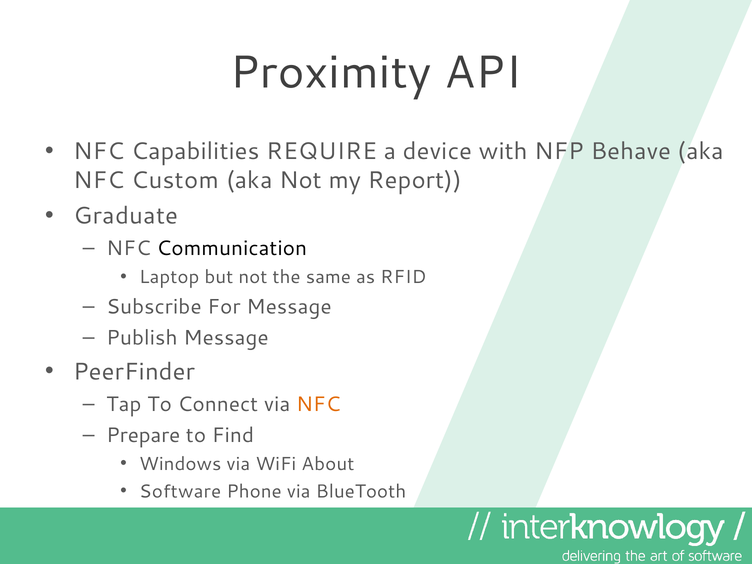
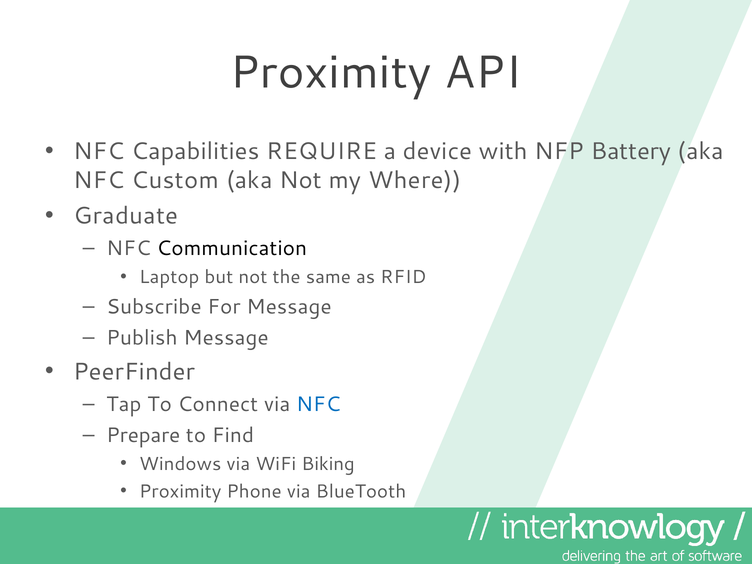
Behave: Behave -> Battery (631, 151)
Report: Report -> Where (415, 180)
NFC colour: orange -> blue (318, 404)
About: About -> Biking (328, 464)
Software: Software -> Proximity (180, 491)
